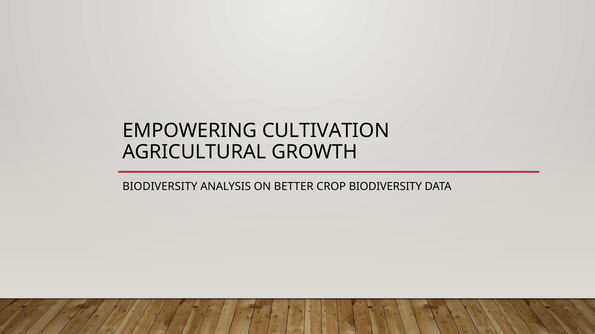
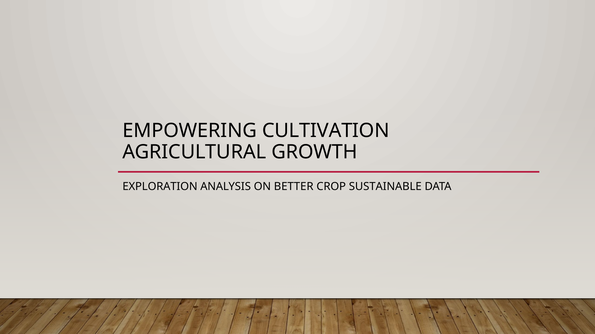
BIODIVERSITY: BIODIVERSITY -> EXPLORATION (160, 187)
CROP BIODIVERSITY: BIODIVERSITY -> SUSTAINABLE (385, 187)
